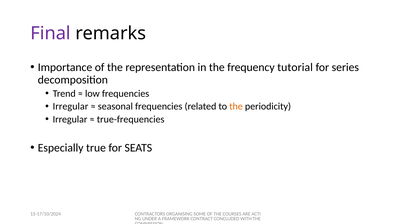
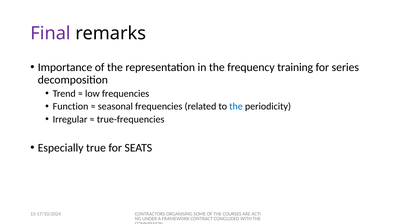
tutorial: tutorial -> training (295, 67)
Irregular: Irregular -> Function (71, 106)
the colour: orange -> blue (236, 106)
